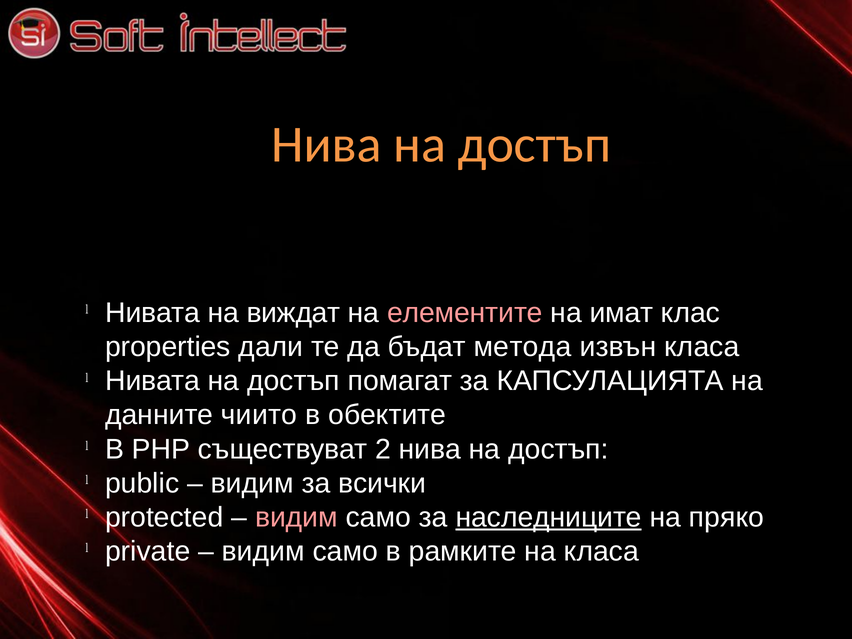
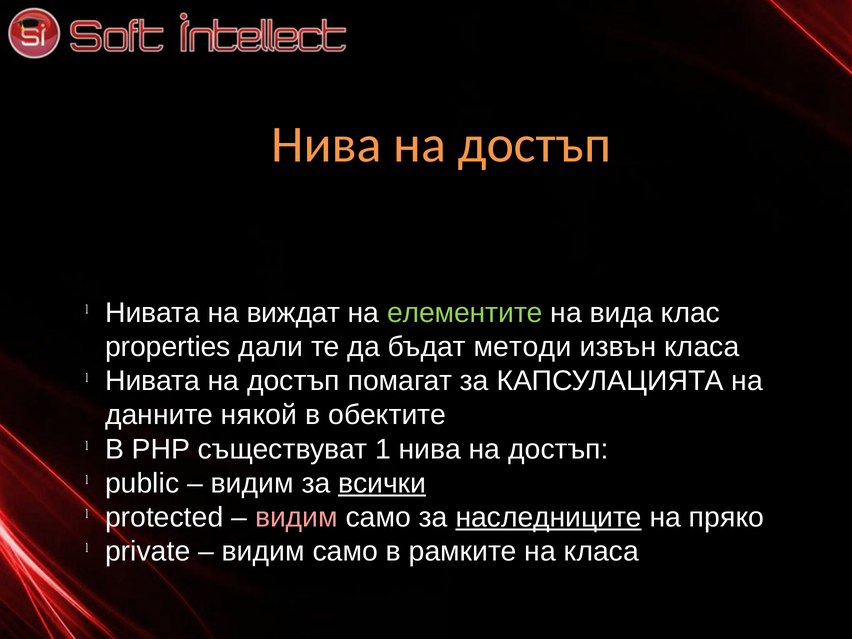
елементите colour: pink -> light green (465, 313)
имат: имат -> вида (621, 313)
метода: метода -> методи (523, 347)
чиито: чиито -> някой (259, 415)
2: 2 -> 1 (383, 449)
всички underline: none -> present (382, 483)
